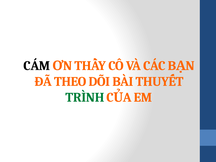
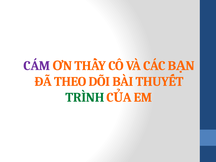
CÁM colour: black -> purple (37, 66)
